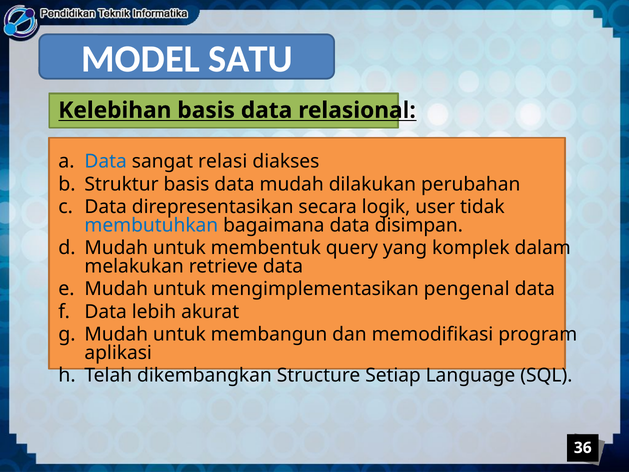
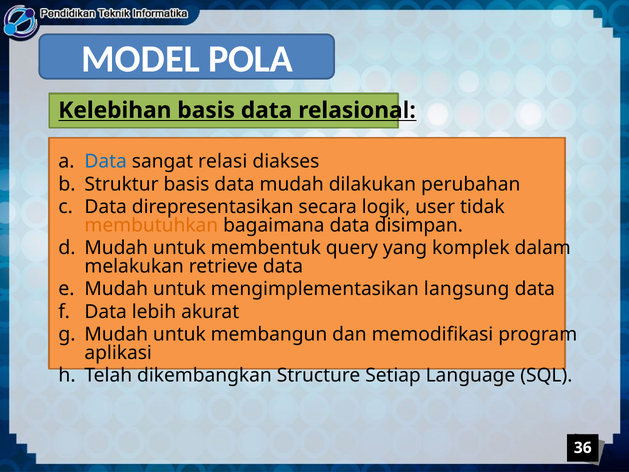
SATU: SATU -> POLA (250, 59)
membutuhkan colour: blue -> orange (151, 225)
pengenal: pengenal -> langsung (467, 289)
